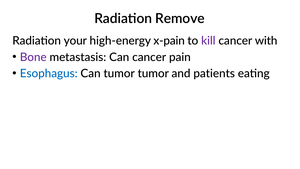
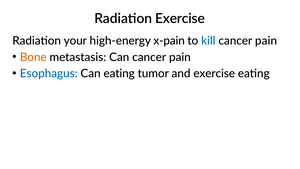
Radiation Remove: Remove -> Exercise (180, 19)
kill colour: purple -> blue (208, 41)
with: with -> pain (266, 41)
Bone colour: purple -> orange (33, 57)
Can tumor: tumor -> eating (119, 74)
and patients: patients -> exercise (214, 74)
